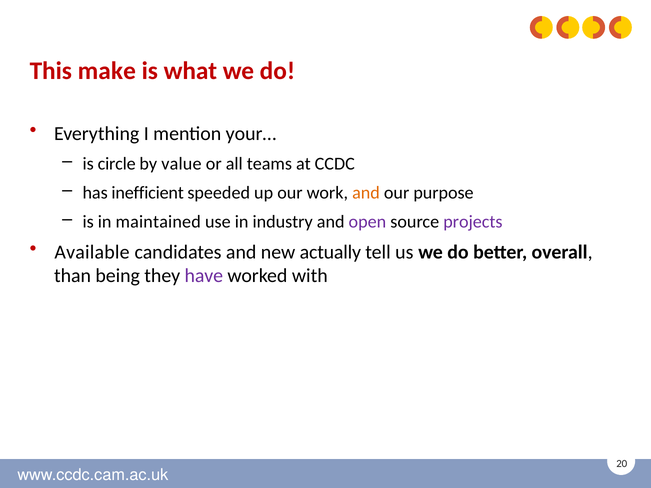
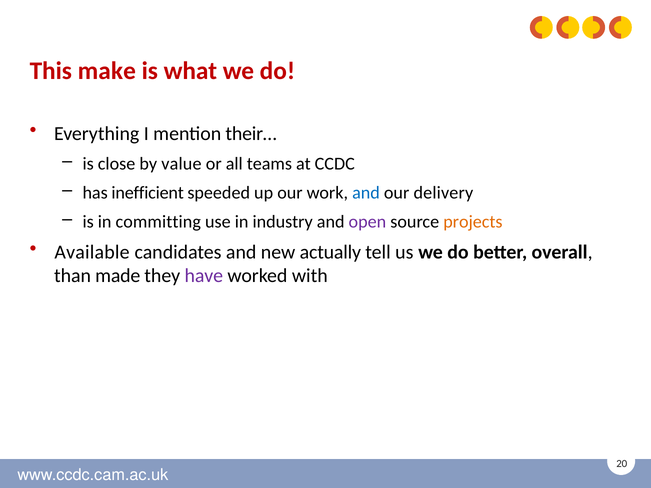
your…: your… -> their… (251, 134)
circle: circle -> close (117, 164)
and colour: orange -> blue (366, 193)
purpose: purpose -> delivery (443, 193)
maintained: maintained -> committing (158, 222)
projects colour: purple -> orange (473, 222)
being: being -> made (118, 276)
